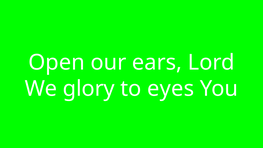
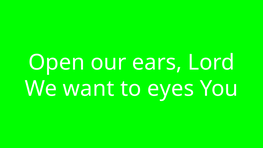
glory: glory -> want (89, 89)
